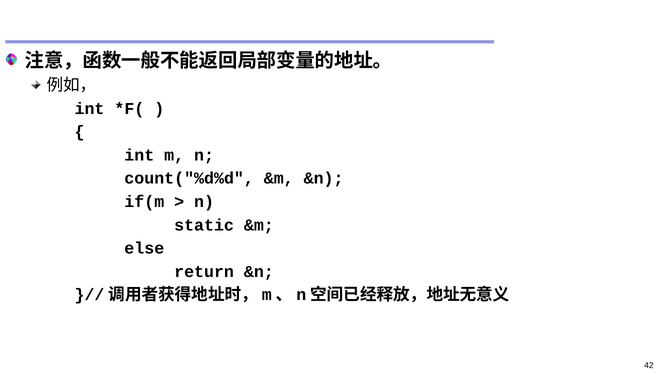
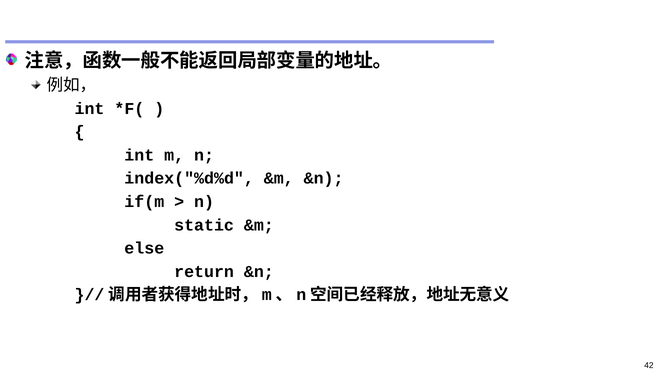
count("%d%d: count("%d%d -> index("%d%d (189, 178)
